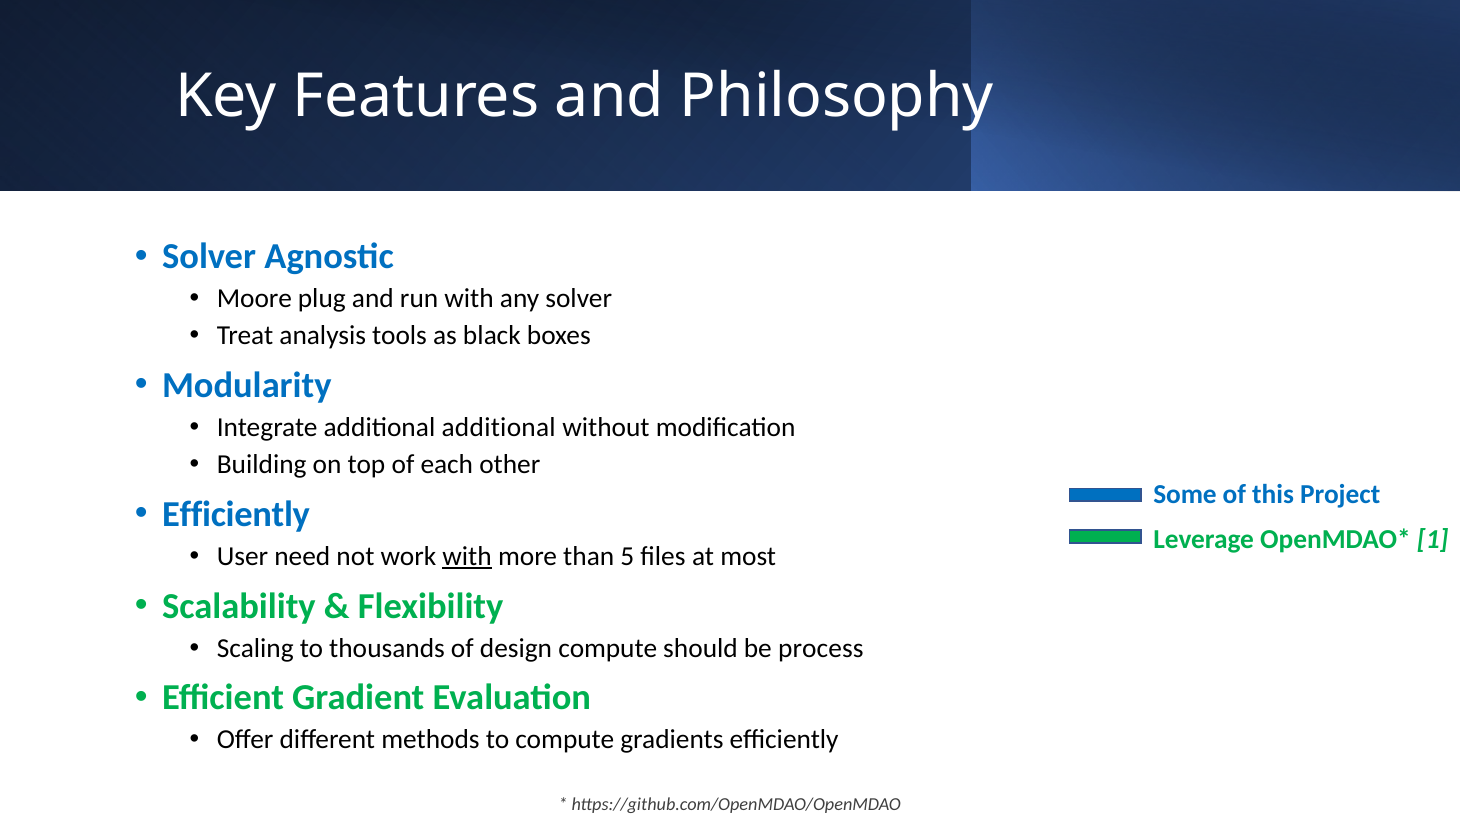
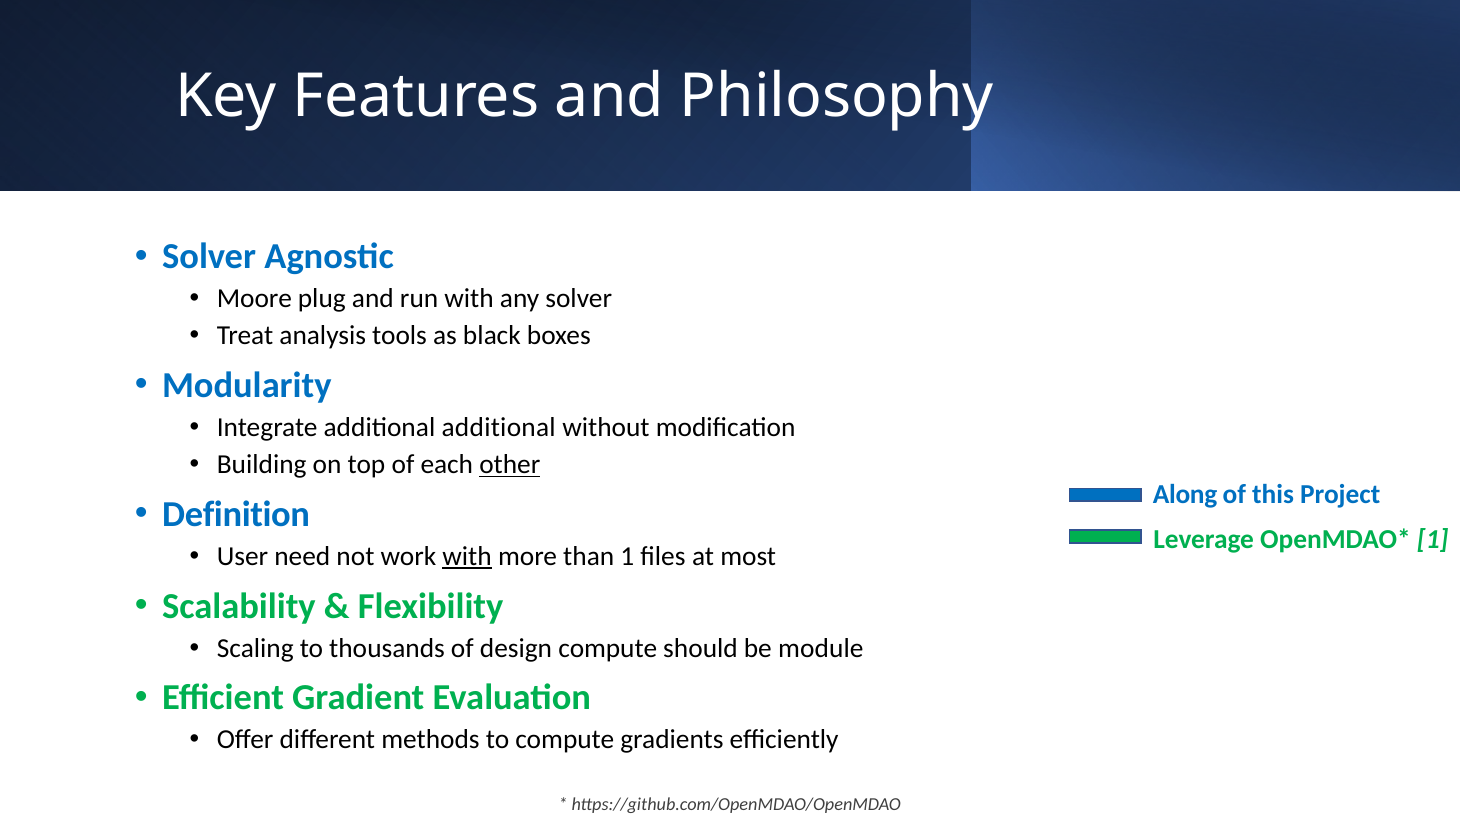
other underline: none -> present (510, 465)
Some: Some -> Along (1185, 494)
Efficiently: Efficiently -> Definition (236, 514)
than 5: 5 -> 1 (627, 557)
process: process -> module (821, 648)
